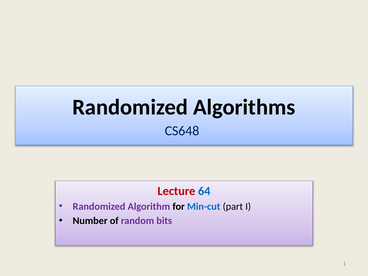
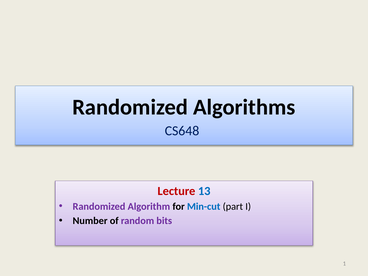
64: 64 -> 13 (204, 191)
